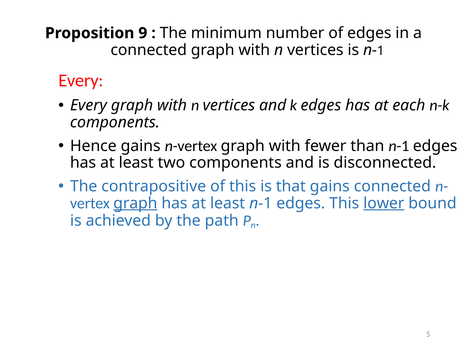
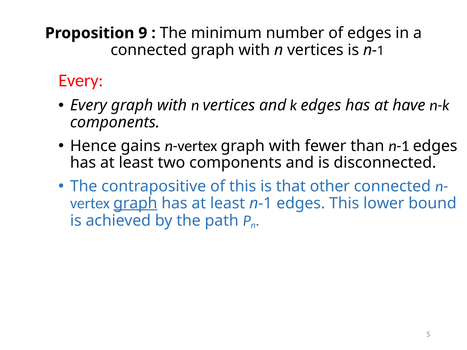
each: each -> have (409, 106)
that gains: gains -> other (330, 186)
lower underline: present -> none (384, 203)
